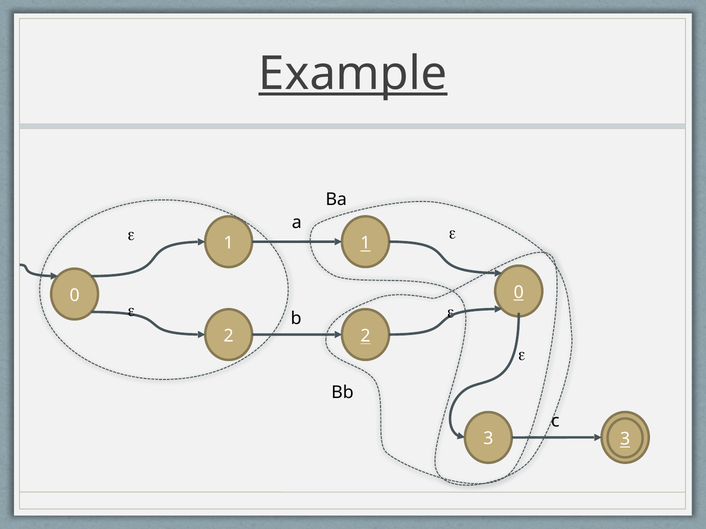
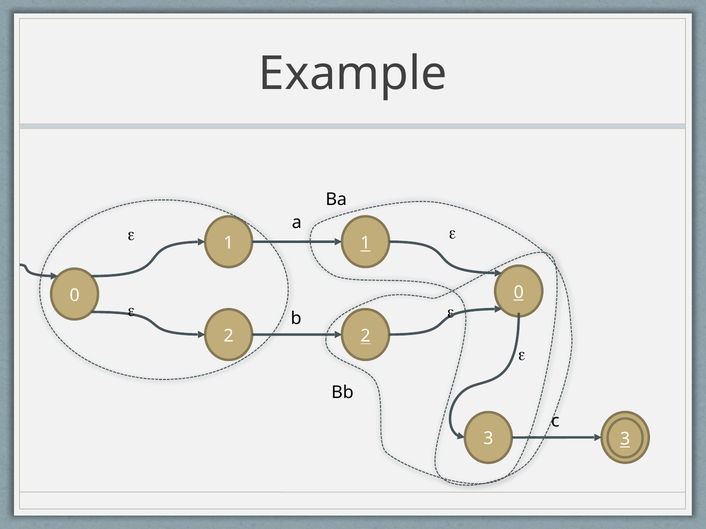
Example underline: present -> none (353, 74)
